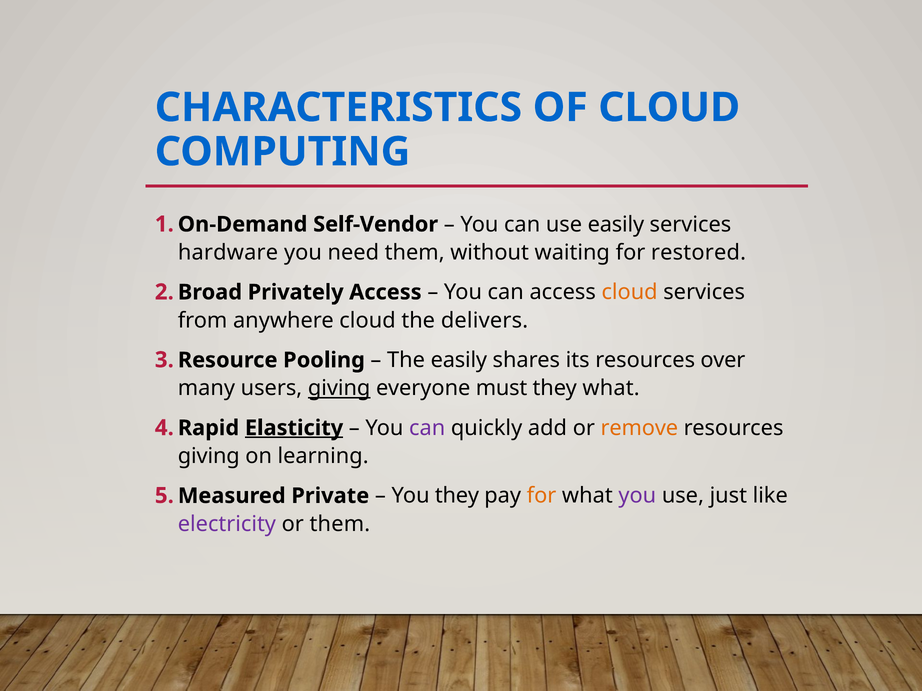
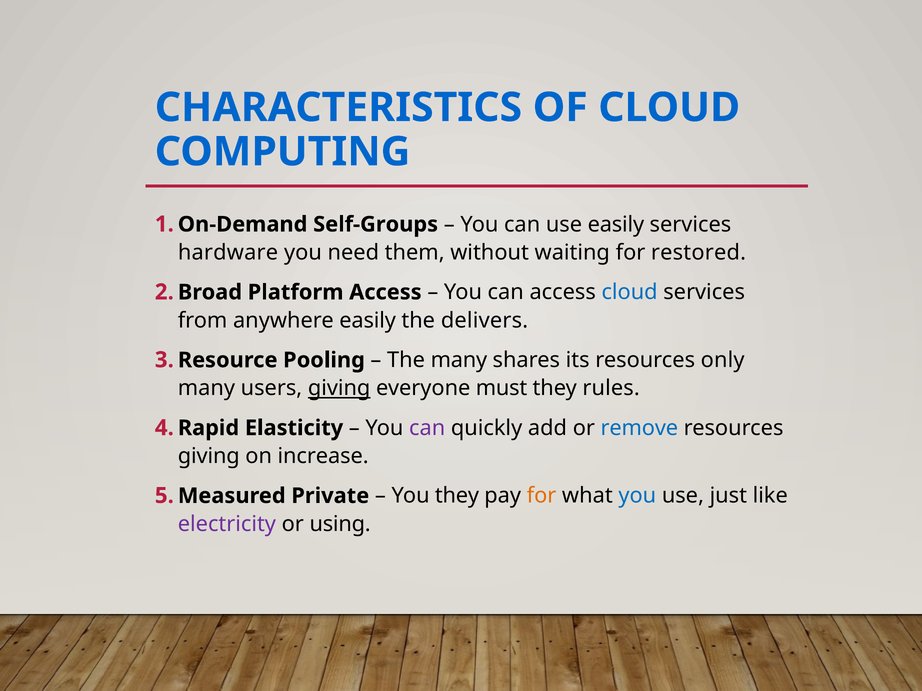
Self-Vendor: Self-Vendor -> Self-Groups (376, 225)
Privately: Privately -> Platform (296, 292)
cloud colour: orange -> blue (630, 292)
anywhere cloud: cloud -> easily (368, 321)
The easily: easily -> many (459, 360)
over: over -> only (723, 360)
they what: what -> rules (611, 389)
Elasticity underline: present -> none (294, 428)
remove colour: orange -> blue (639, 428)
learning: learning -> increase (323, 456)
you colour: purple -> blue (637, 496)
or them: them -> using (340, 524)
